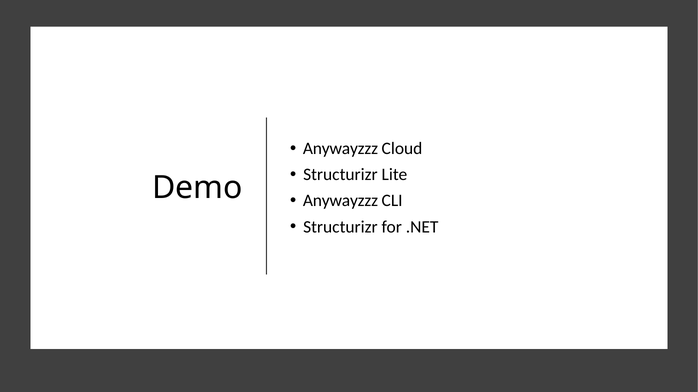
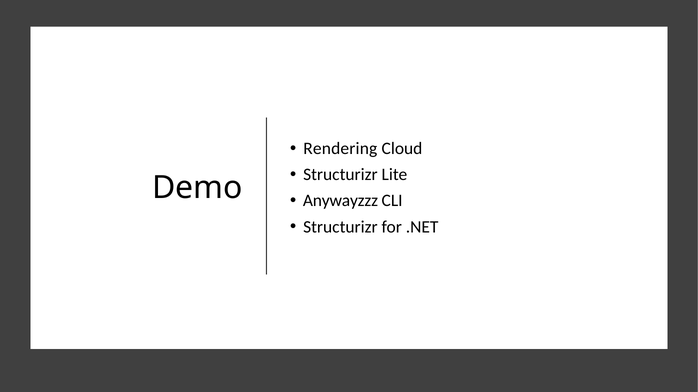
Anywayzzz: Anywayzzz -> Rendering (340, 149)
